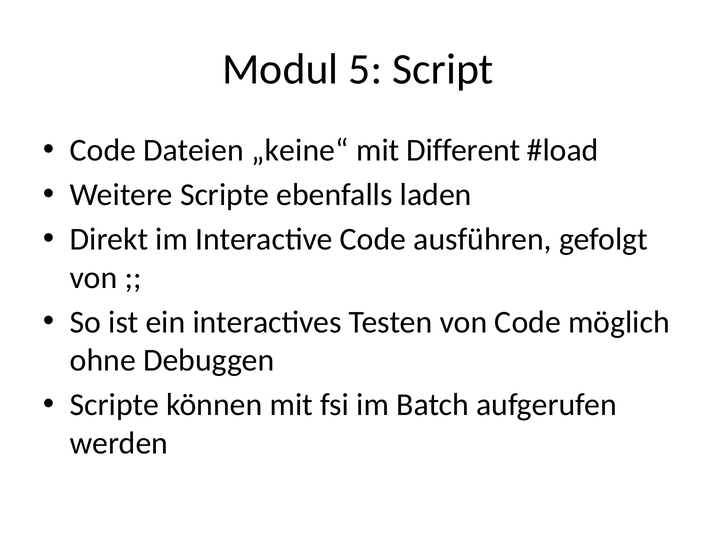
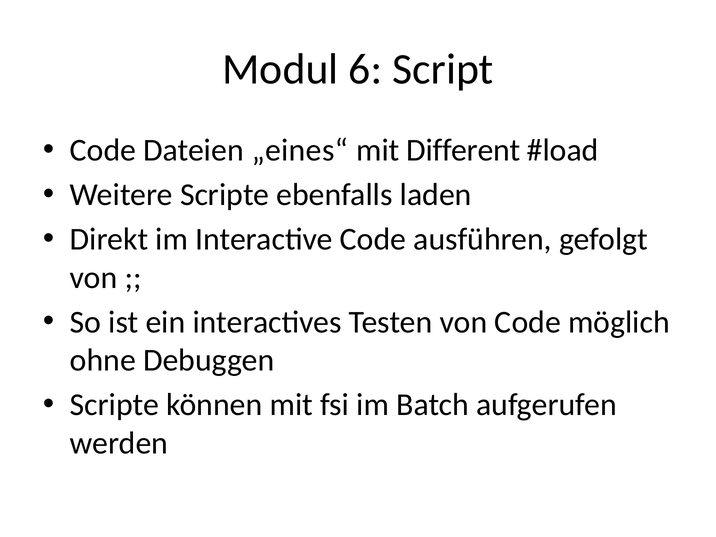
5: 5 -> 6 (365, 69)
„keine“: „keine“ -> „eines“ (300, 150)
